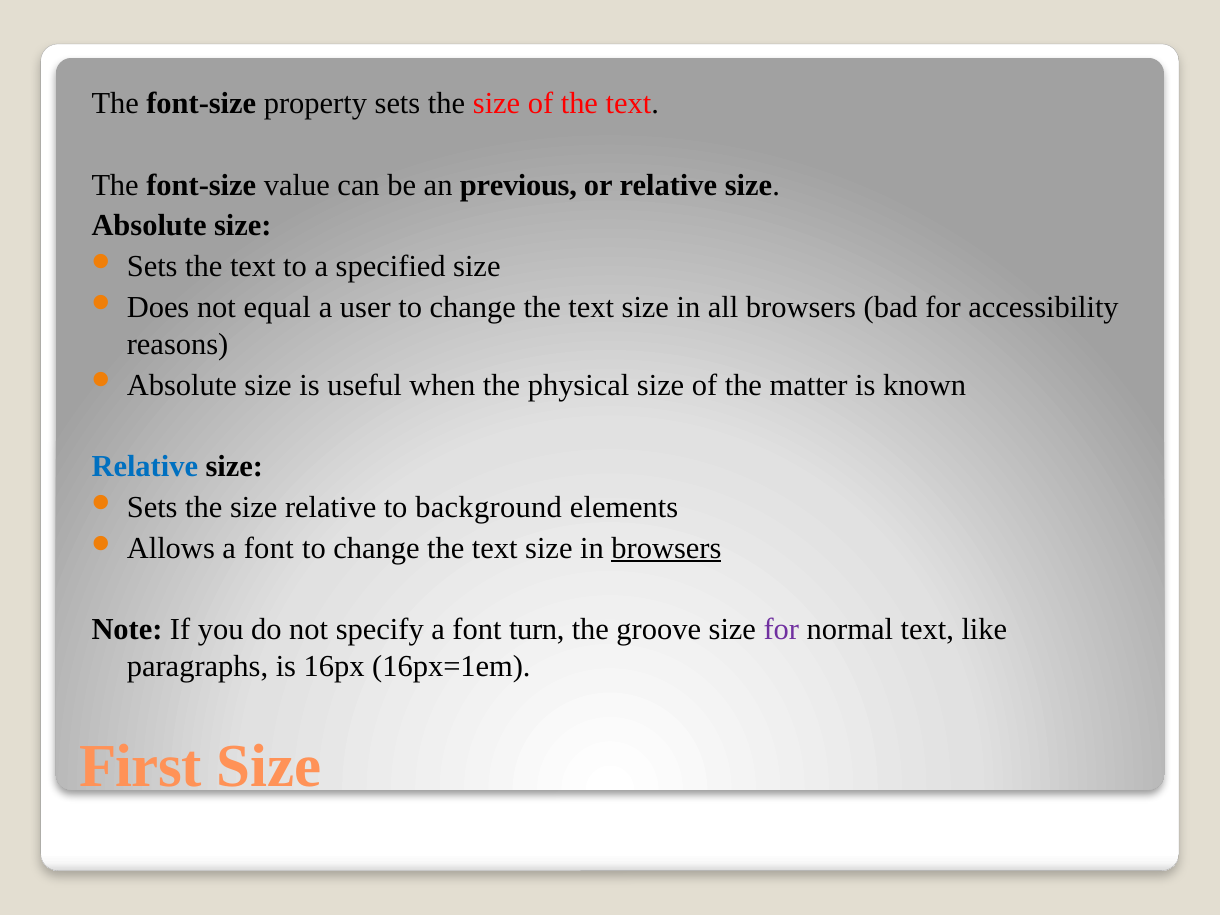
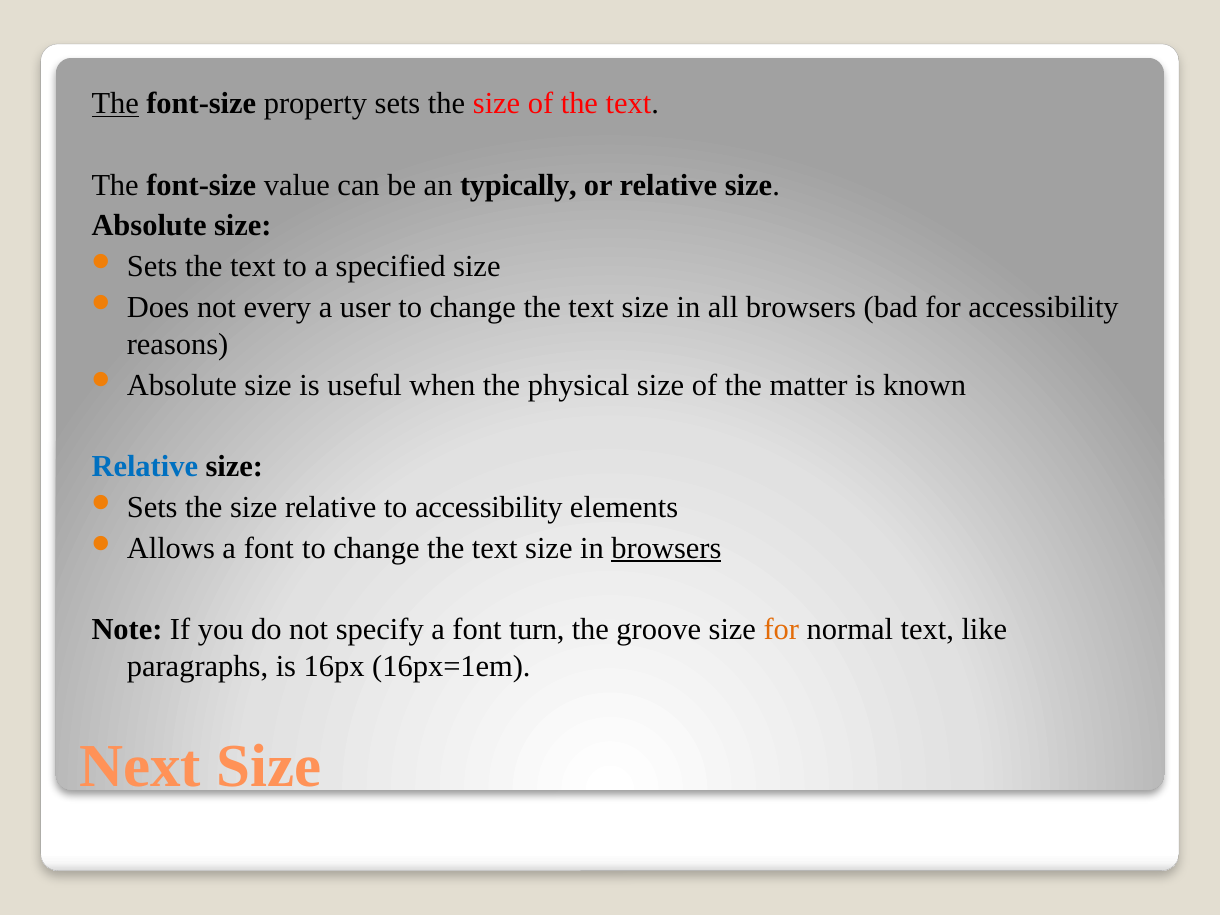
The underline: none -> present (115, 103)
previous: previous -> typically (518, 185)
equal: equal -> every (277, 308)
to background: background -> accessibility (489, 507)
for colour: purple -> orange (781, 630)
First: First -> Next (140, 767)
